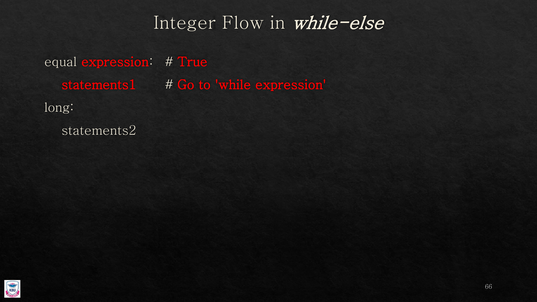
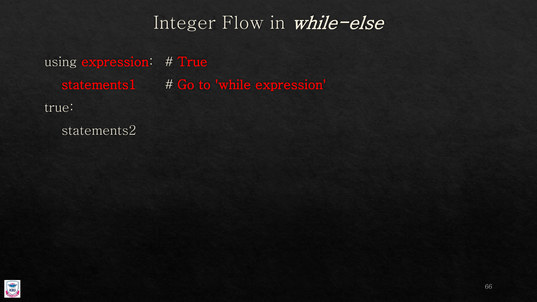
equal: equal -> using (61, 62)
long: long -> true (59, 108)
